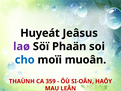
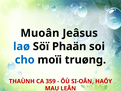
Huyeát: Huyeát -> Muoân (40, 33)
laø colour: purple -> blue (22, 46)
muoân: muoân -> truøng (85, 60)
